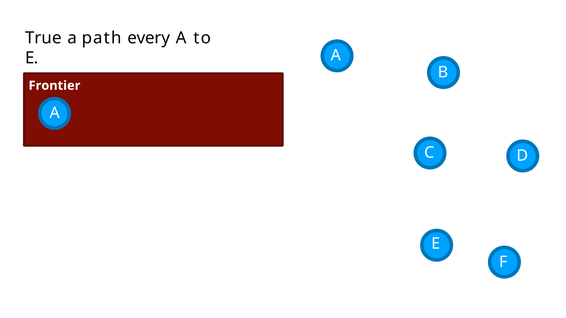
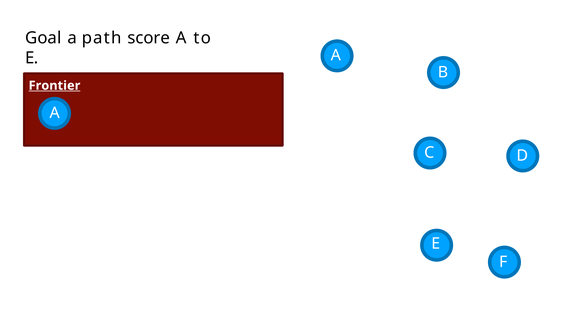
True: True -> Goal (43, 38)
every: every -> score (149, 38)
Frontier underline: none -> present (54, 86)
